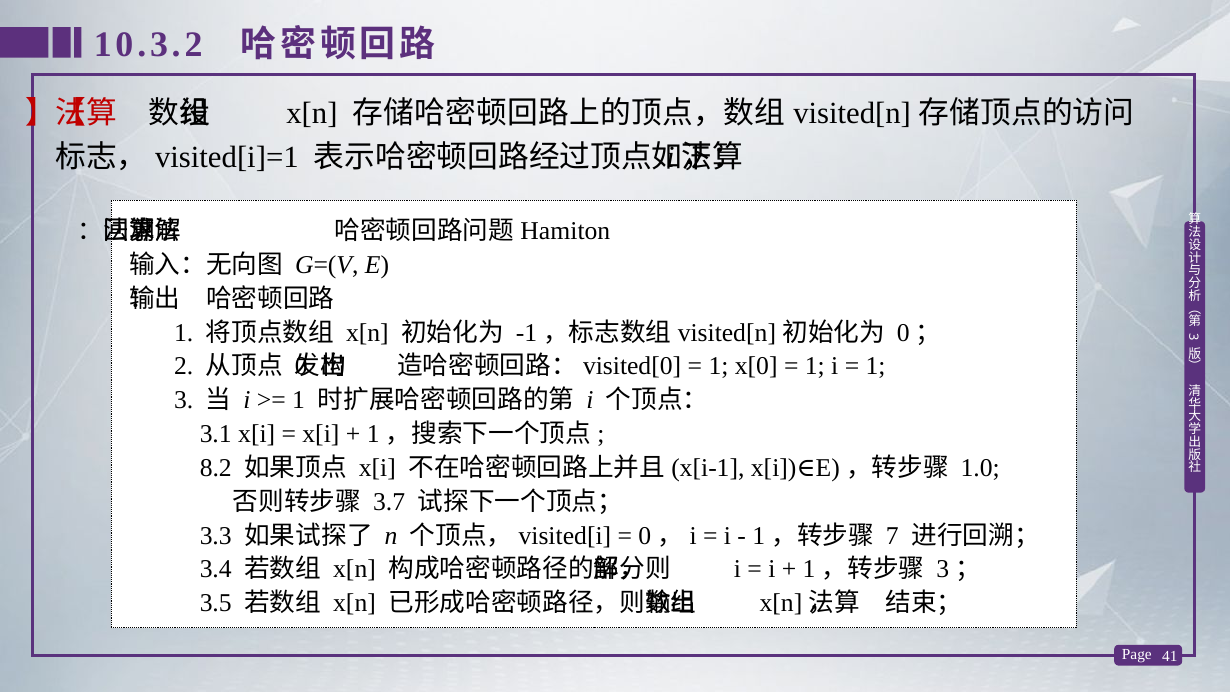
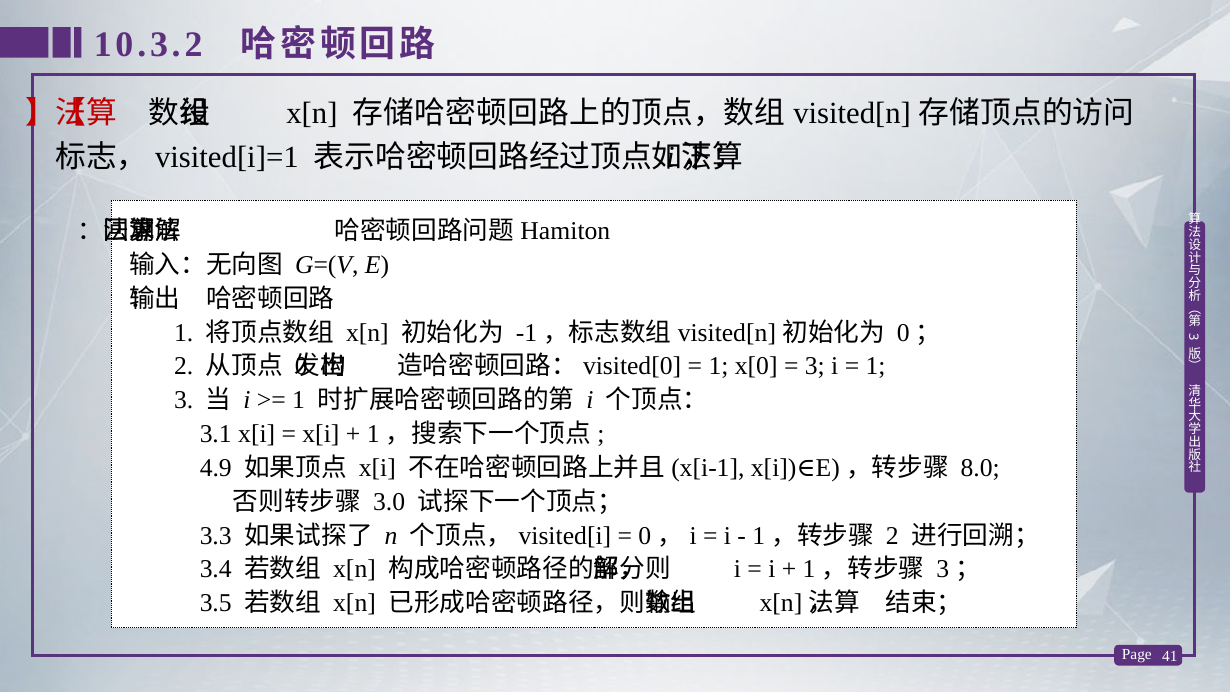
1: 1 -> 3 (815, 366)
8.2: 8.2 -> 4.9 (216, 468)
1.0: 1.0 -> 8.0 (980, 468)
3.7: 3.7 -> 3.0 (389, 502)
7: 7 -> 2 (892, 535)
